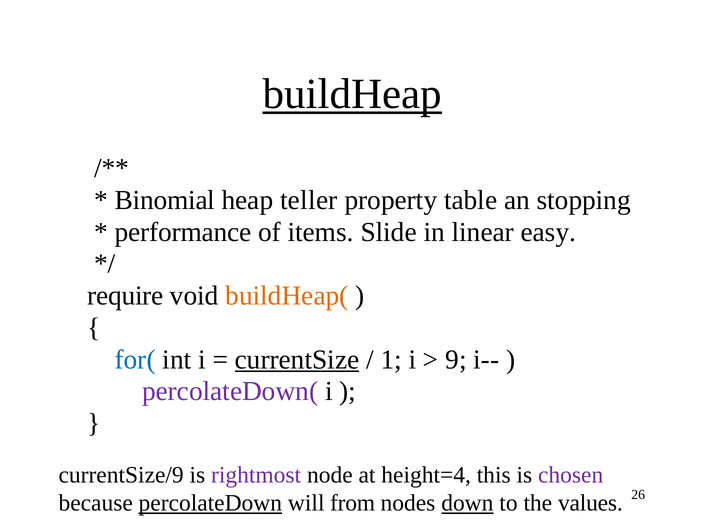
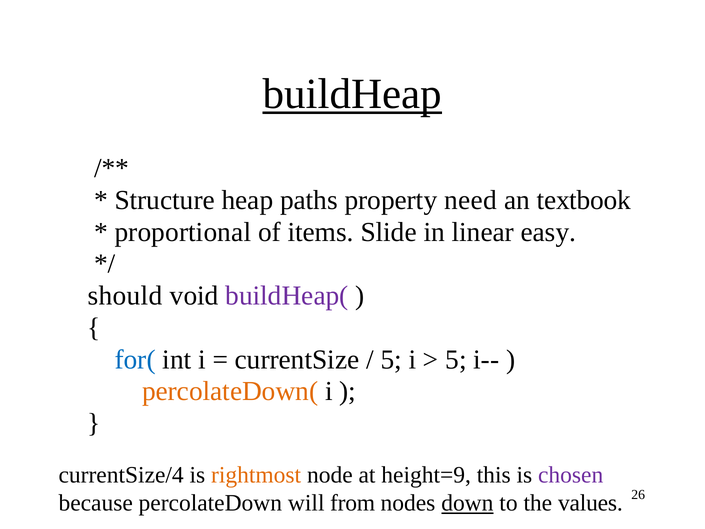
Binomial: Binomial -> Structure (165, 200)
teller: teller -> paths (309, 200)
table: table -> need (470, 200)
stopping: stopping -> textbook (584, 200)
performance: performance -> proportional (183, 232)
require: require -> should (125, 296)
buildHeap( colour: orange -> purple (287, 296)
currentSize underline: present -> none (297, 359)
1: 1 -> 5 (391, 359)
9: 9 -> 5 (456, 359)
percolateDown( colour: purple -> orange (230, 391)
currentSize/9: currentSize/9 -> currentSize/4 (121, 475)
rightmost colour: purple -> orange (256, 475)
height=4: height=4 -> height=9 (426, 475)
percolateDown underline: present -> none (210, 503)
